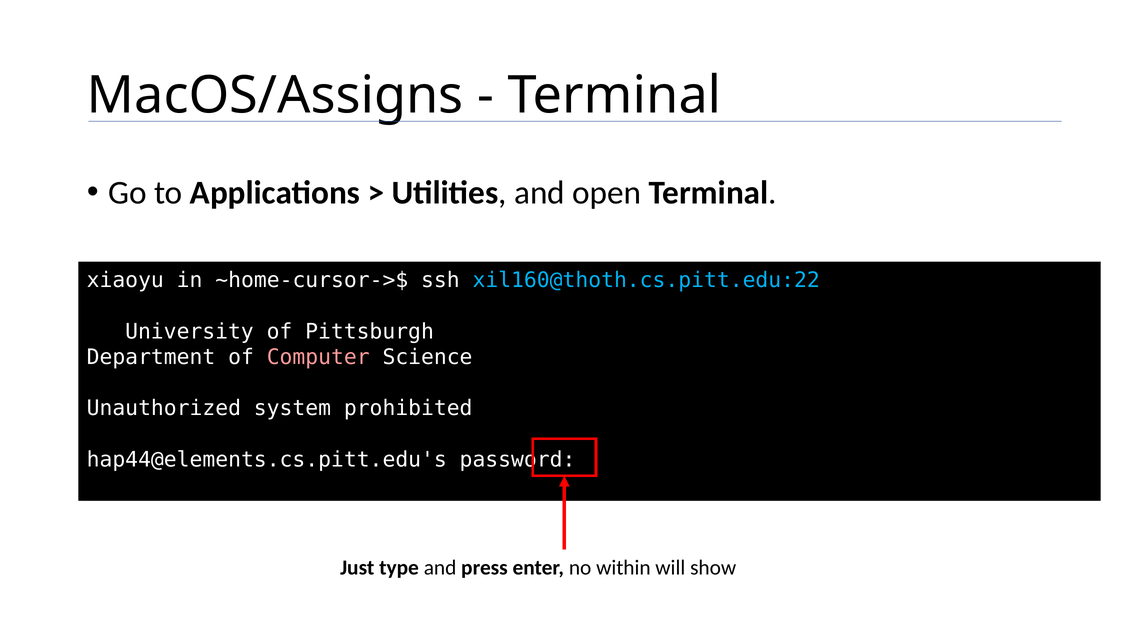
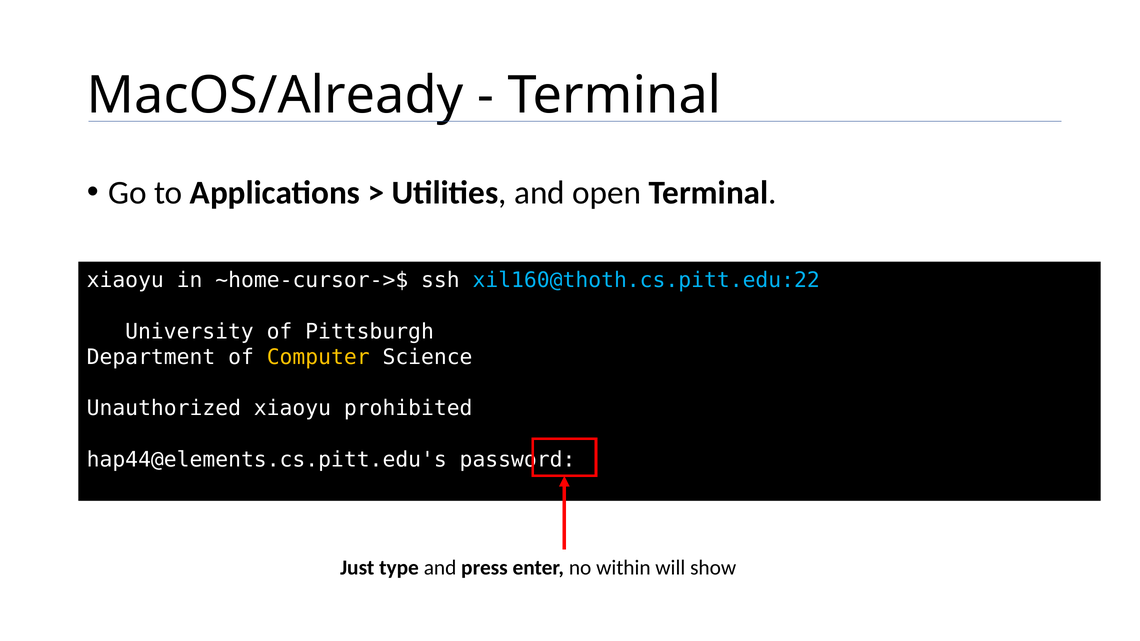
MacOS/Assigns: MacOS/Assigns -> MacOS/Already (275, 96)
Computer colour: pink -> yellow (318, 357)
Unauthorized system: system -> xiaoyu (292, 409)
